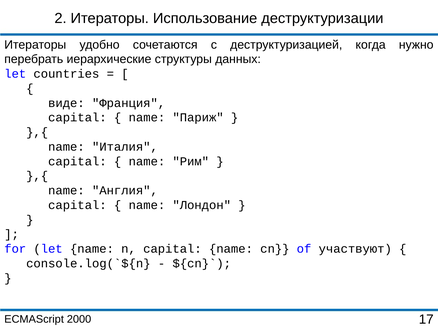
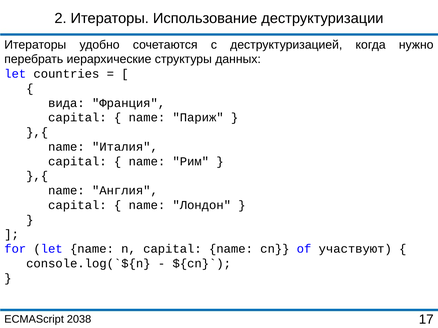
виде: виде -> вида (66, 103)
2000: 2000 -> 2038 (79, 320)
